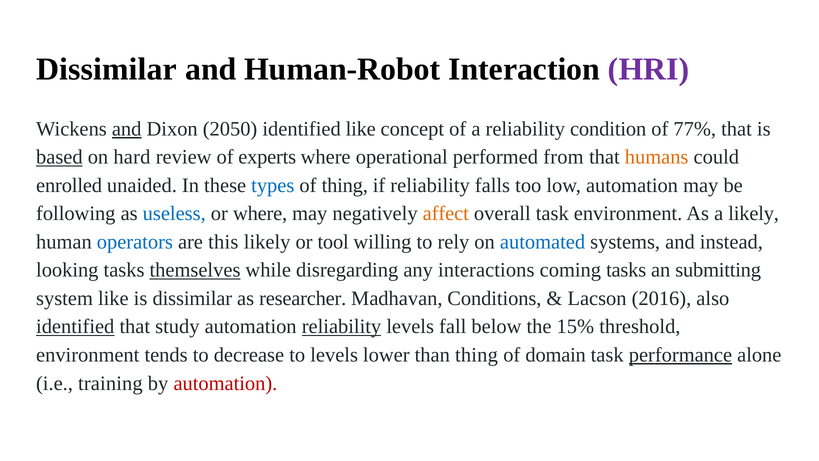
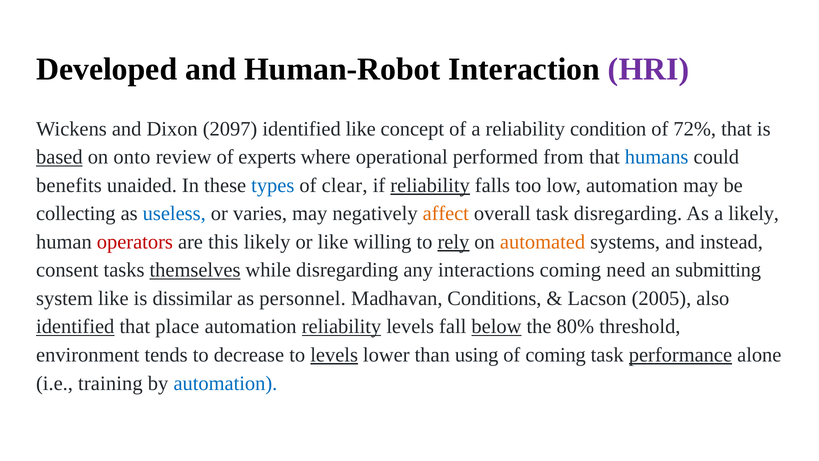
Dissimilar: Dissimilar -> Developed (107, 69)
and underline: present -> none (127, 129)
2050: 2050 -> 2097 (230, 129)
77%: 77% -> 72% (695, 129)
hard: hard -> onto (132, 157)
humans colour: orange -> blue (657, 157)
enrolled: enrolled -> benefits (69, 185)
of thing: thing -> clear (345, 185)
reliability underline: none -> present (430, 185)
following: following -> collecting (76, 214)
or where: where -> varies (260, 214)
task environment: environment -> disregarding (628, 214)
operators colour: blue -> red (135, 242)
or tool: tool -> like (333, 242)
rely underline: none -> present (453, 242)
automated colour: blue -> orange (543, 242)
looking: looking -> consent (67, 270)
coming tasks: tasks -> need (626, 270)
researcher: researcher -> personnel (303, 298)
2016: 2016 -> 2005 (661, 298)
study: study -> place (177, 327)
below underline: none -> present (496, 327)
15%: 15% -> 80% (575, 327)
levels underline: none -> present (334, 355)
than thing: thing -> using (477, 355)
of domain: domain -> coming (556, 355)
automation colour: red -> blue (225, 383)
